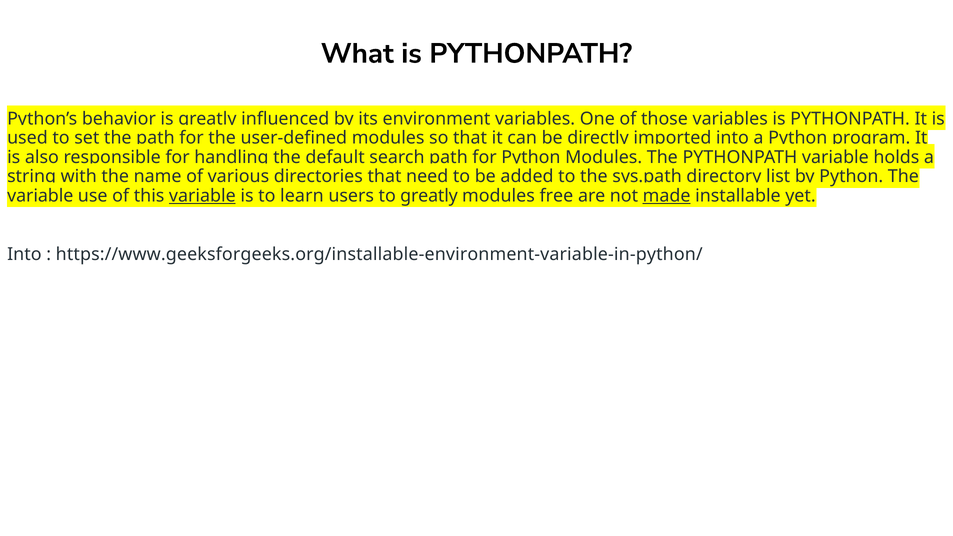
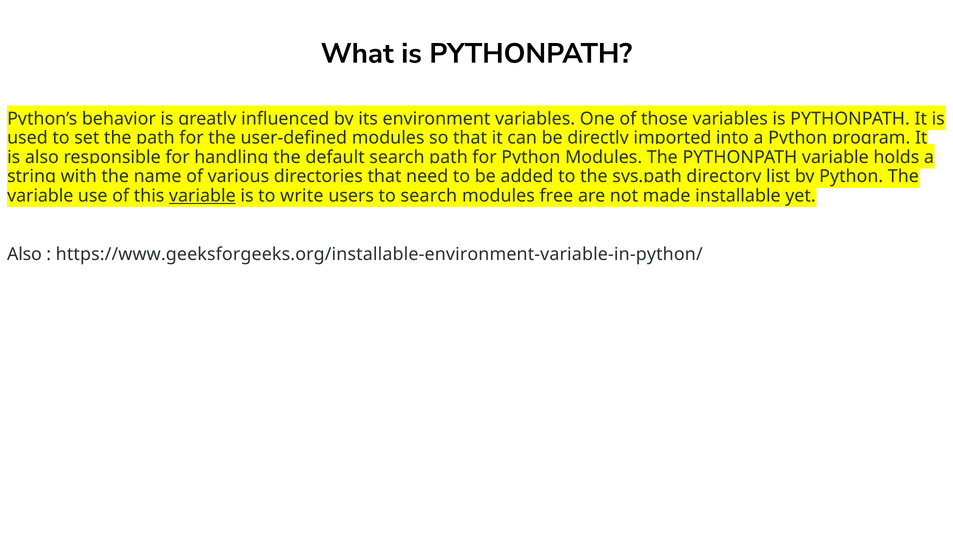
learn: learn -> write (302, 196)
to greatly: greatly -> search (429, 196)
made underline: present -> none (667, 196)
Into: Into -> Also (24, 254)
